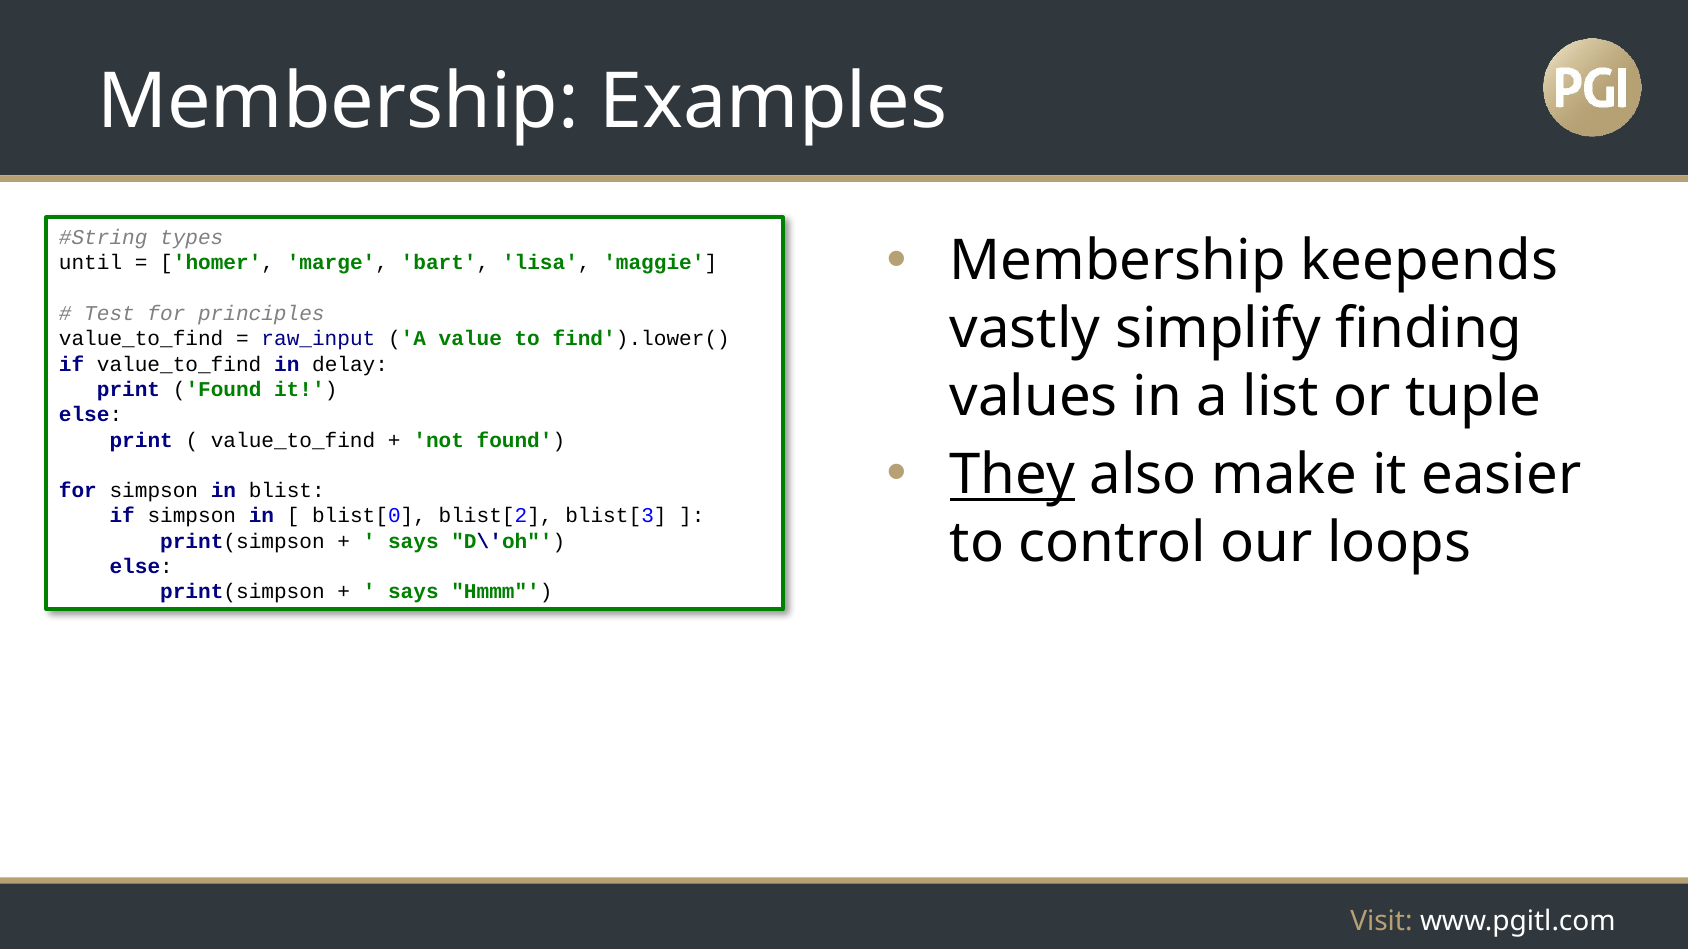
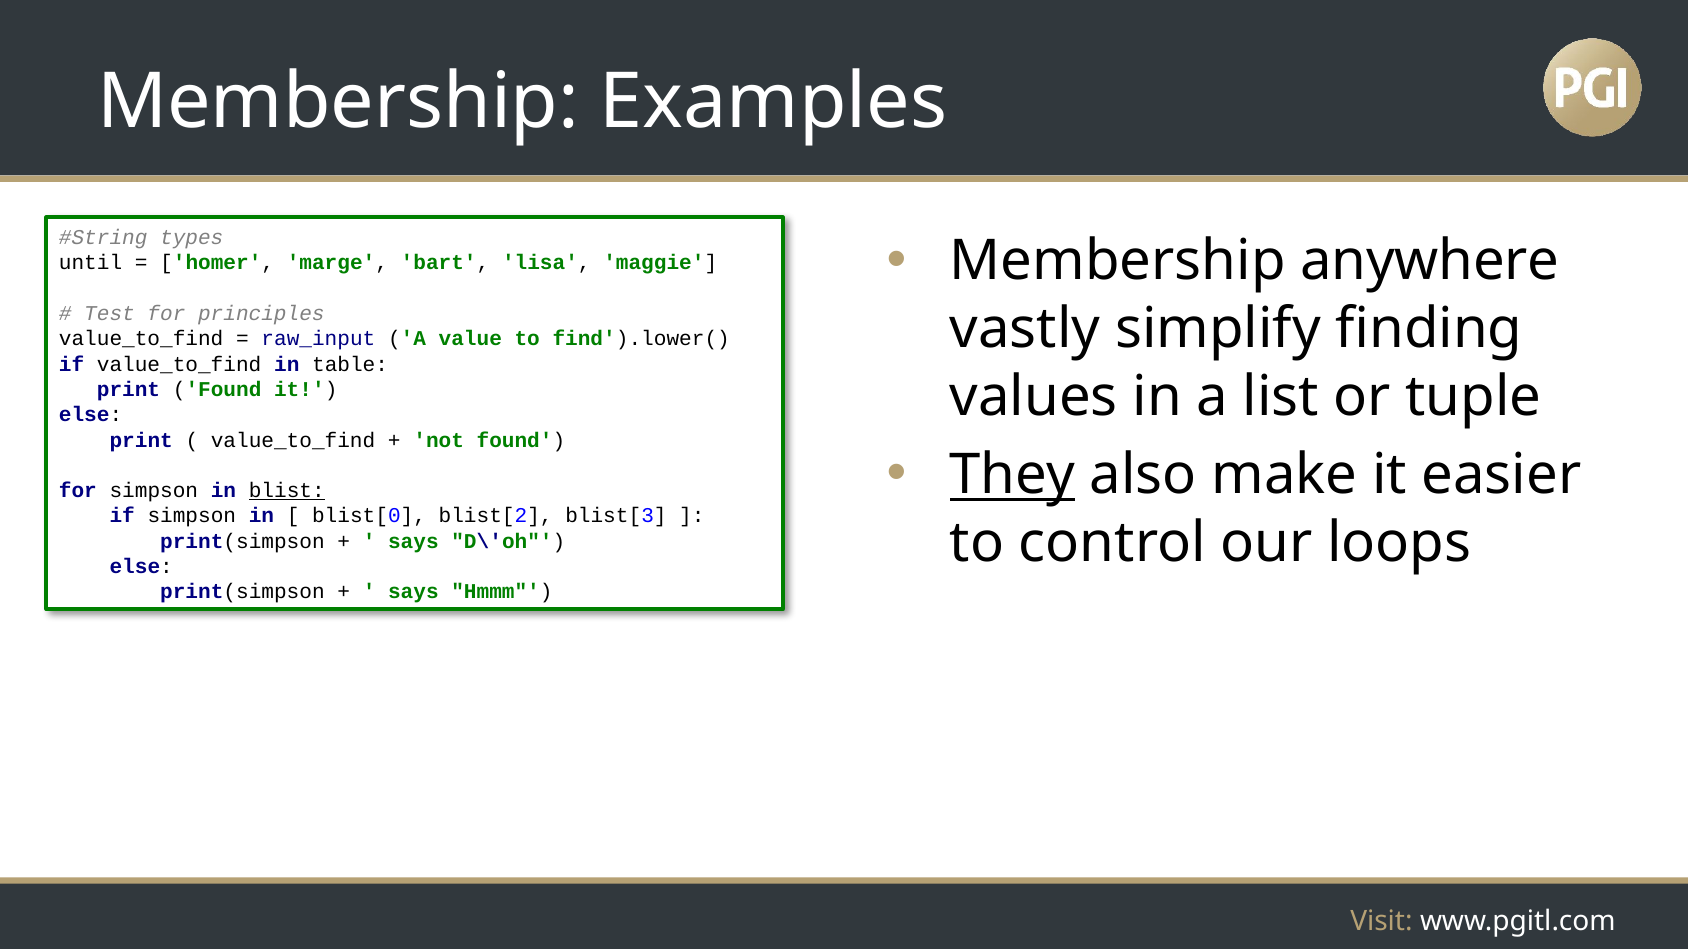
keepends: keepends -> anywhere (1430, 262)
delay: delay -> table (350, 364)
blist underline: none -> present (287, 491)
